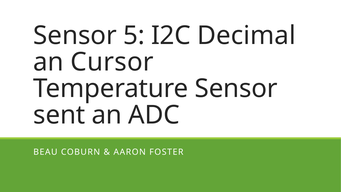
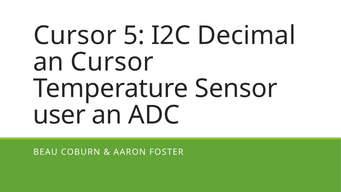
Sensor: Sensor -> Cursor (75, 36)
sent: sent -> user (59, 115)
